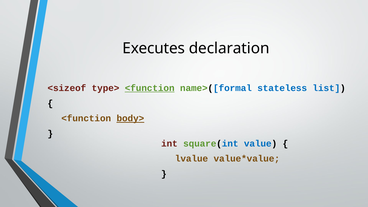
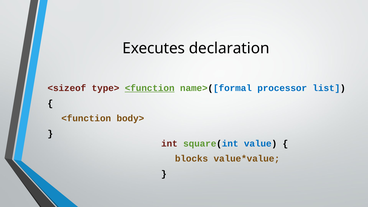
stateless: stateless -> processor (282, 88)
body> underline: present -> none (130, 118)
lvalue: lvalue -> blocks (192, 159)
